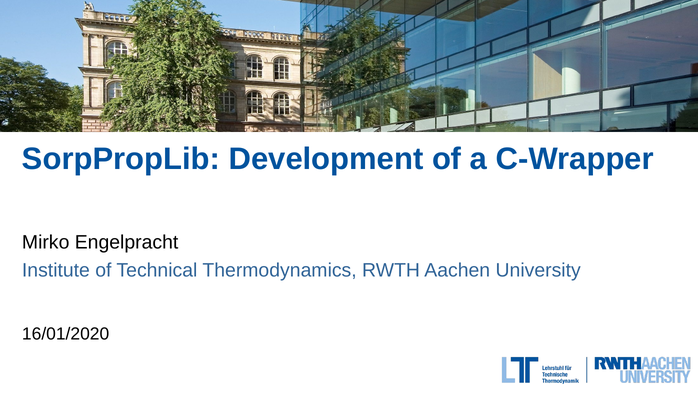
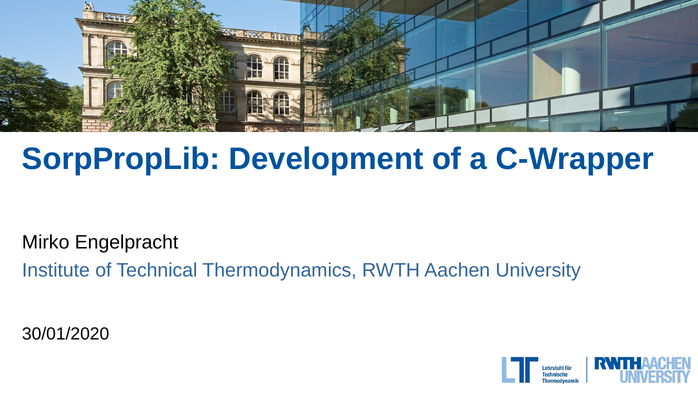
16/01/2020: 16/01/2020 -> 30/01/2020 (66, 334)
